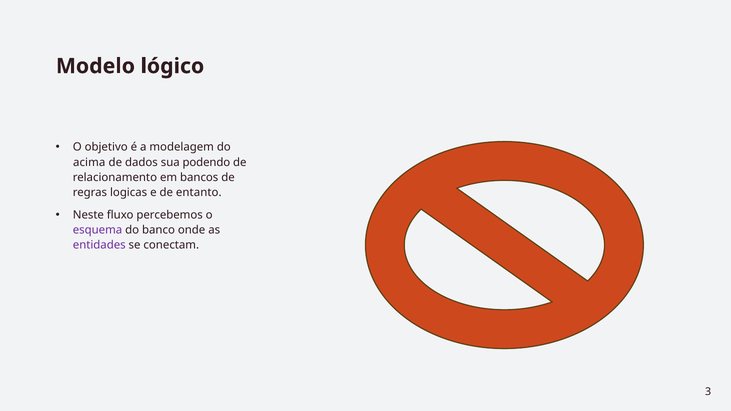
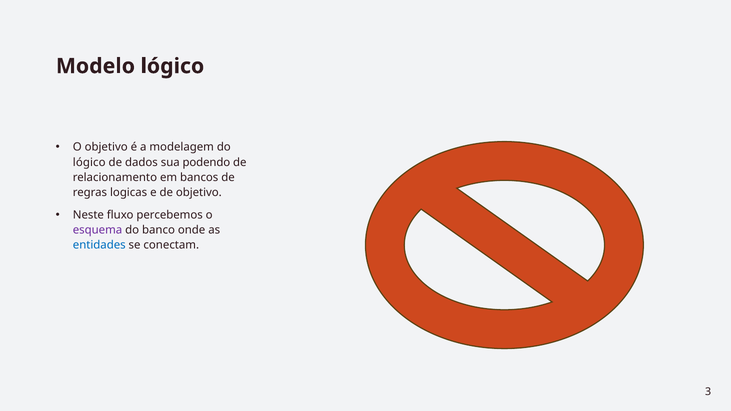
acima: acima -> lógico (89, 162)
de entanto: entanto -> objetivo (199, 192)
entidades colour: purple -> blue (99, 245)
